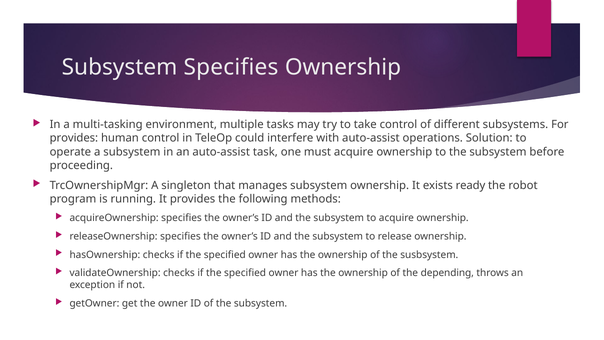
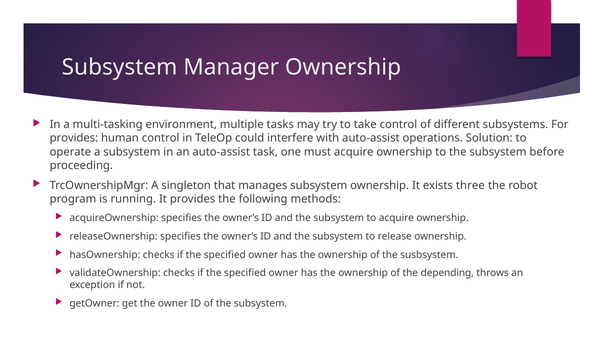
Subsystem Specifies: Specifies -> Manager (231, 67)
ready: ready -> three (470, 185)
